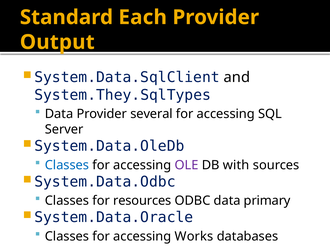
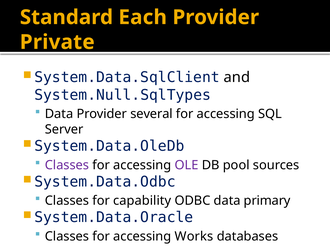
Output: Output -> Private (57, 42)
System.They.SqlTypes: System.They.SqlTypes -> System.Null.SqlTypes (123, 95)
Classes colour: blue -> purple (67, 165)
with: with -> pool (236, 165)
resources: resources -> capability (142, 200)
